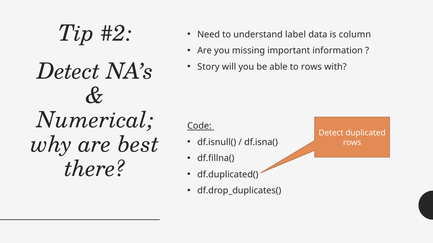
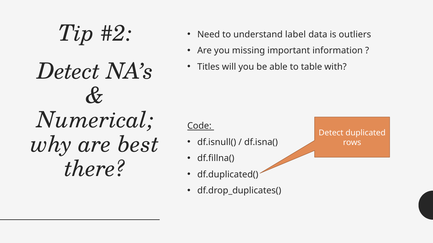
column: column -> outliers (355, 34)
Story: Story -> Titles (208, 67)
to rows: rows -> table (312, 67)
